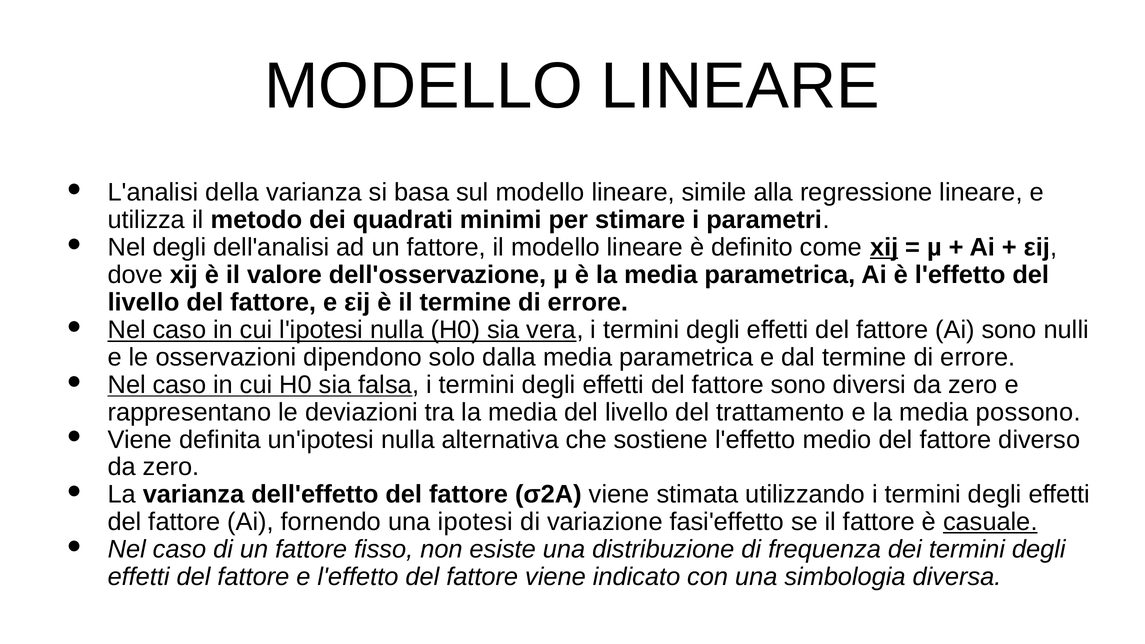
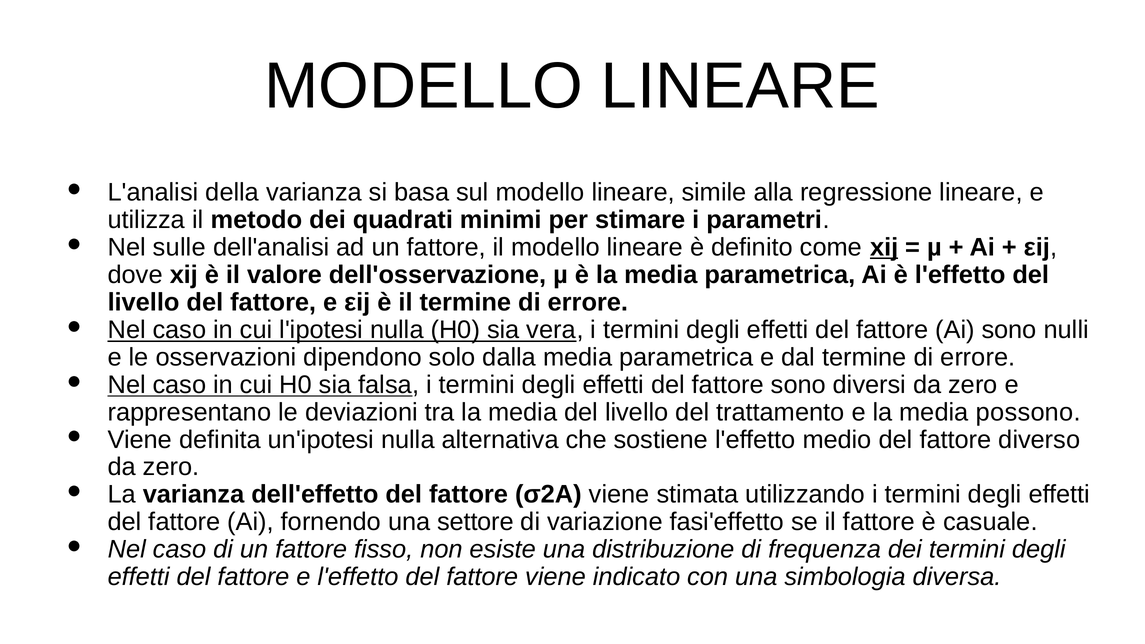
Nel degli: degli -> sulle (179, 248)
ipotesi: ipotesi -> settore (476, 522)
casuale underline: present -> none (990, 522)
